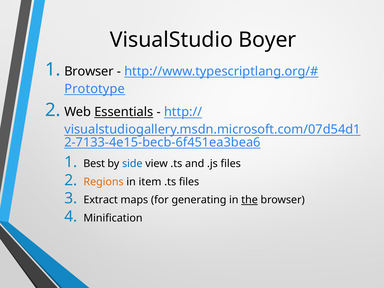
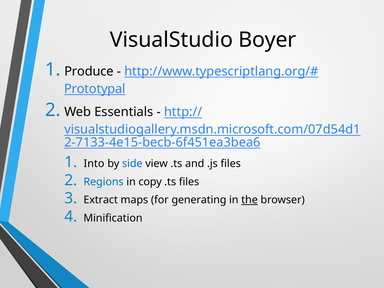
Browser: Browser -> Produce (89, 71)
Prototype: Prototype -> Prototypal (95, 89)
Essentials underline: present -> none (124, 112)
Best: Best -> Into (94, 164)
Regions colour: orange -> blue (104, 182)
item: item -> copy (150, 182)
